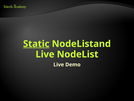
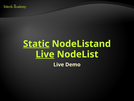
Live underline: none -> present (45, 54)
